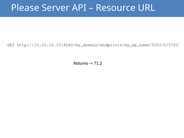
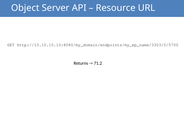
Please: Please -> Object (25, 8)
